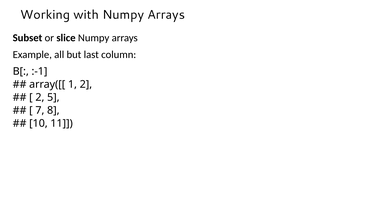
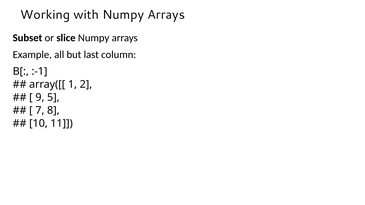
2: 2 -> 9 (40, 98)
